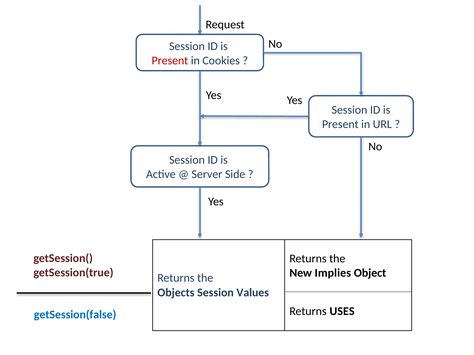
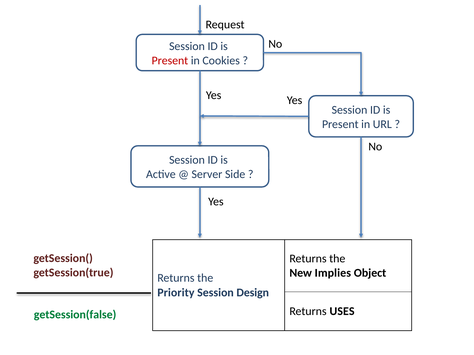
Objects: Objects -> Priority (176, 293)
Values: Values -> Design (253, 293)
getSession(false colour: blue -> green (75, 315)
